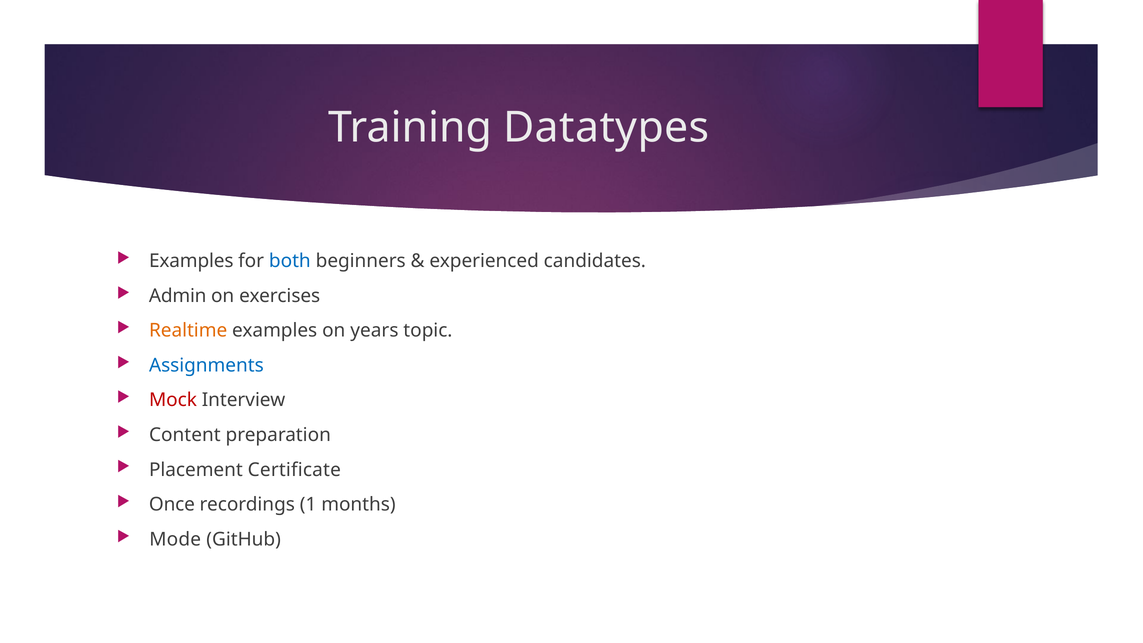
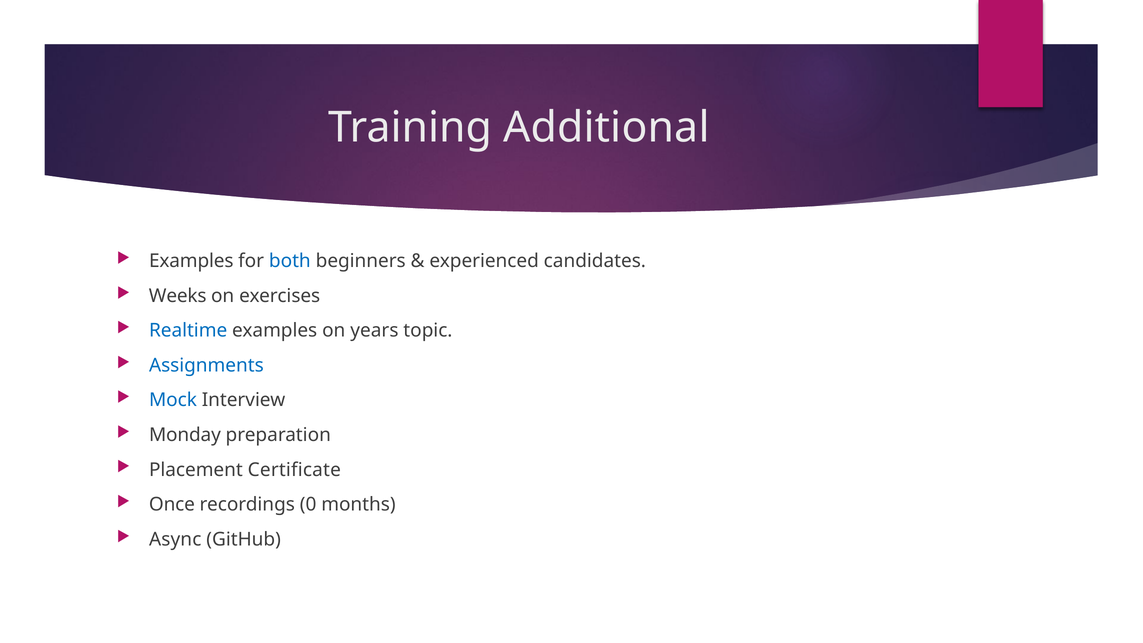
Datatypes: Datatypes -> Additional (606, 127)
Admin: Admin -> Weeks (178, 296)
Realtime colour: orange -> blue (188, 331)
Mock colour: red -> blue (173, 400)
Content: Content -> Monday (185, 435)
1: 1 -> 0 (308, 504)
Mode: Mode -> Async (175, 539)
